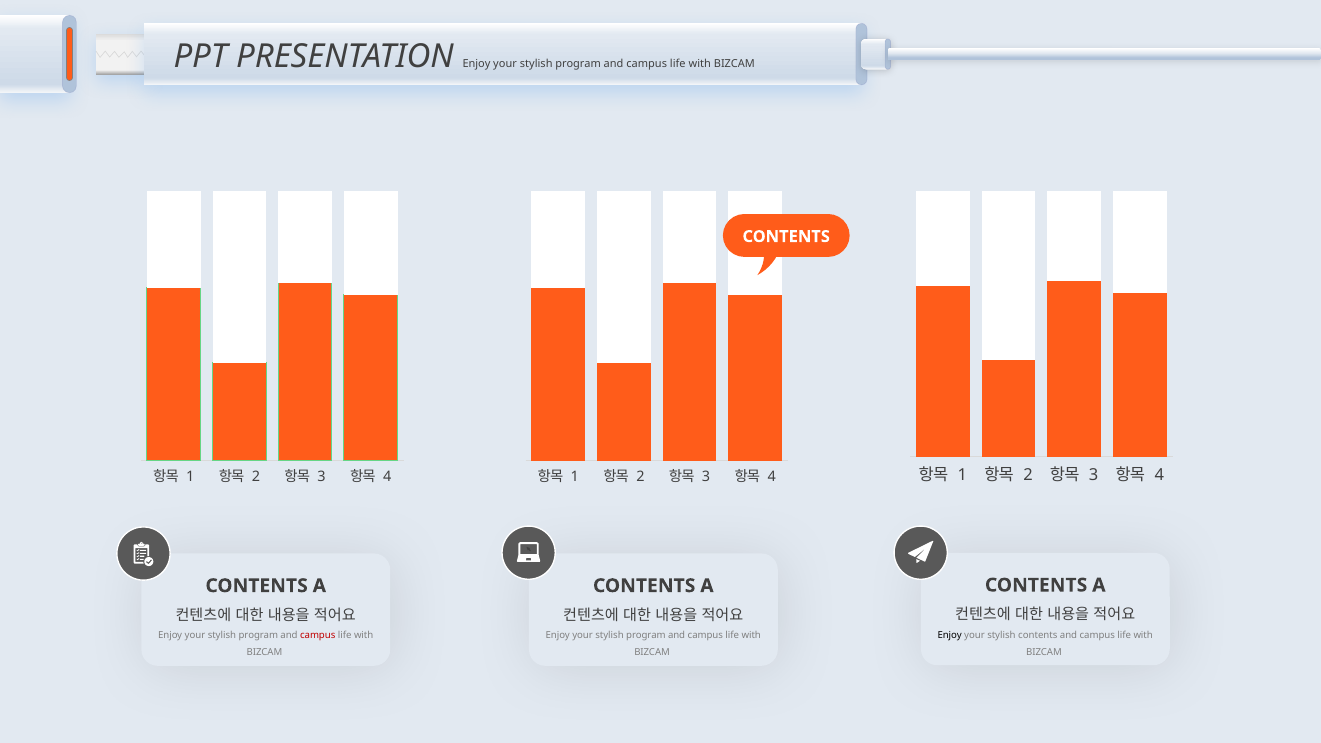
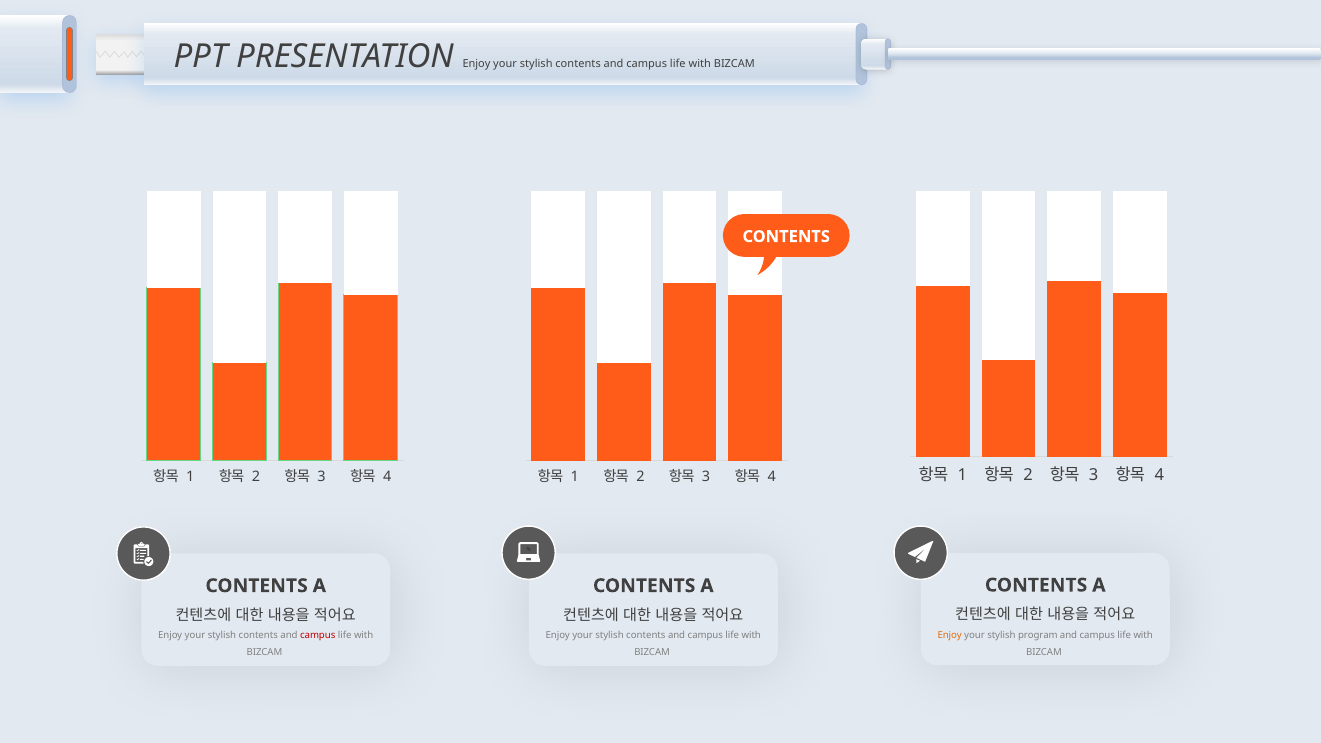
program: program -> contents (578, 64)
Enjoy colour: black -> orange (950, 635)
stylish contents: contents -> program (1038, 635)
program: program -> contents (258, 636)
program: program -> contents (646, 636)
